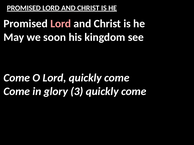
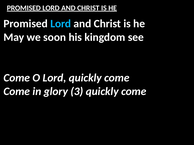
Lord colour: pink -> light blue (61, 24)
